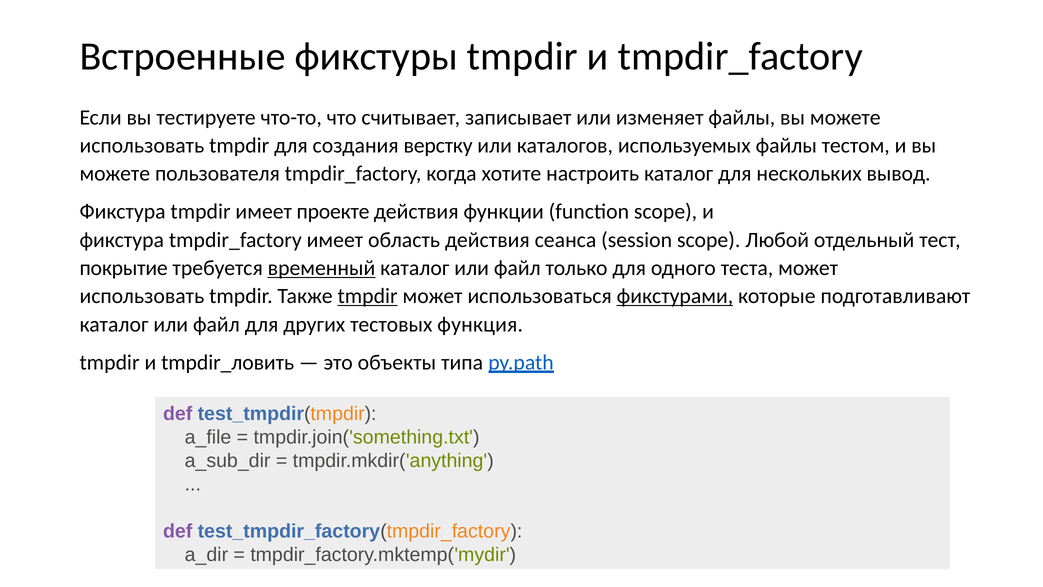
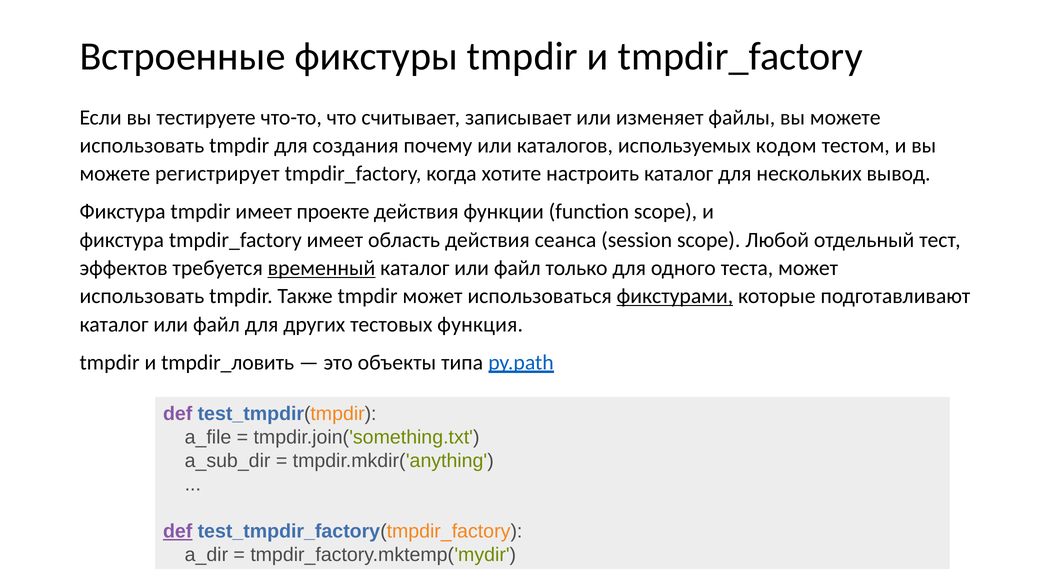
верстку: верстку -> почему (438, 146)
используемых файлы: файлы -> кодом (786, 146)
пользователя: пользователя -> регистрирует (217, 174)
покрытие: покрытие -> эффектов (124, 268)
tmpdir underline: present -> none (368, 296)
def underline: none -> present (178, 531)
